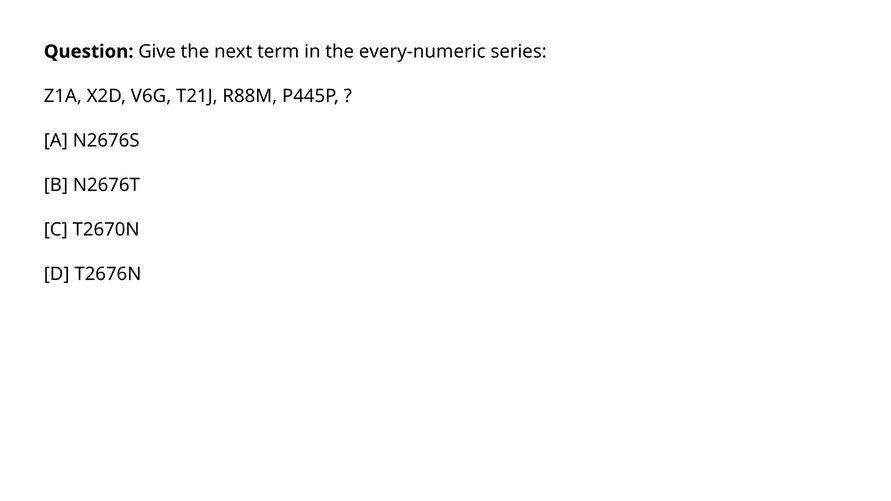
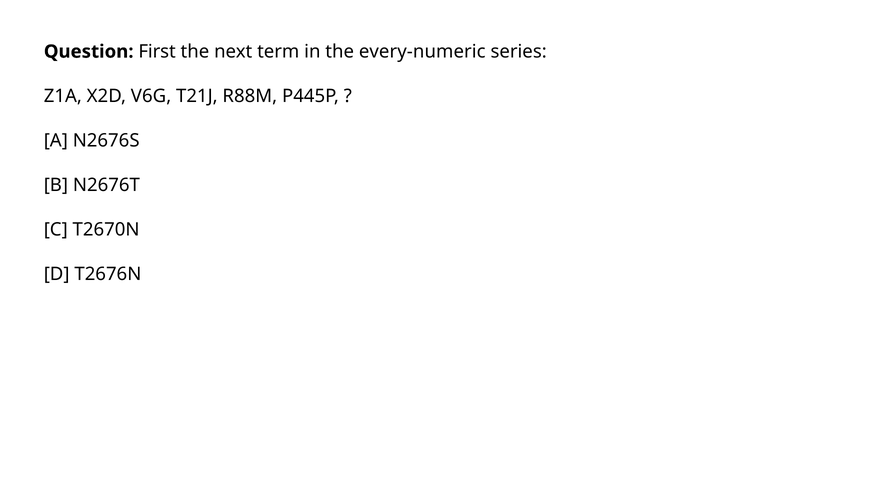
Give: Give -> First (157, 52)
